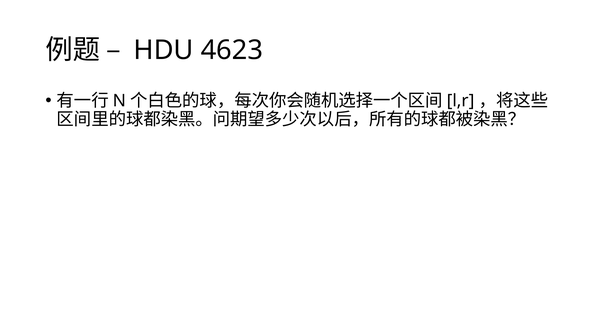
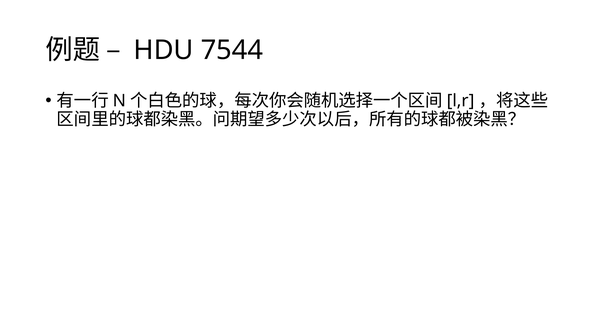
4623: 4623 -> 7544 (232, 50)
